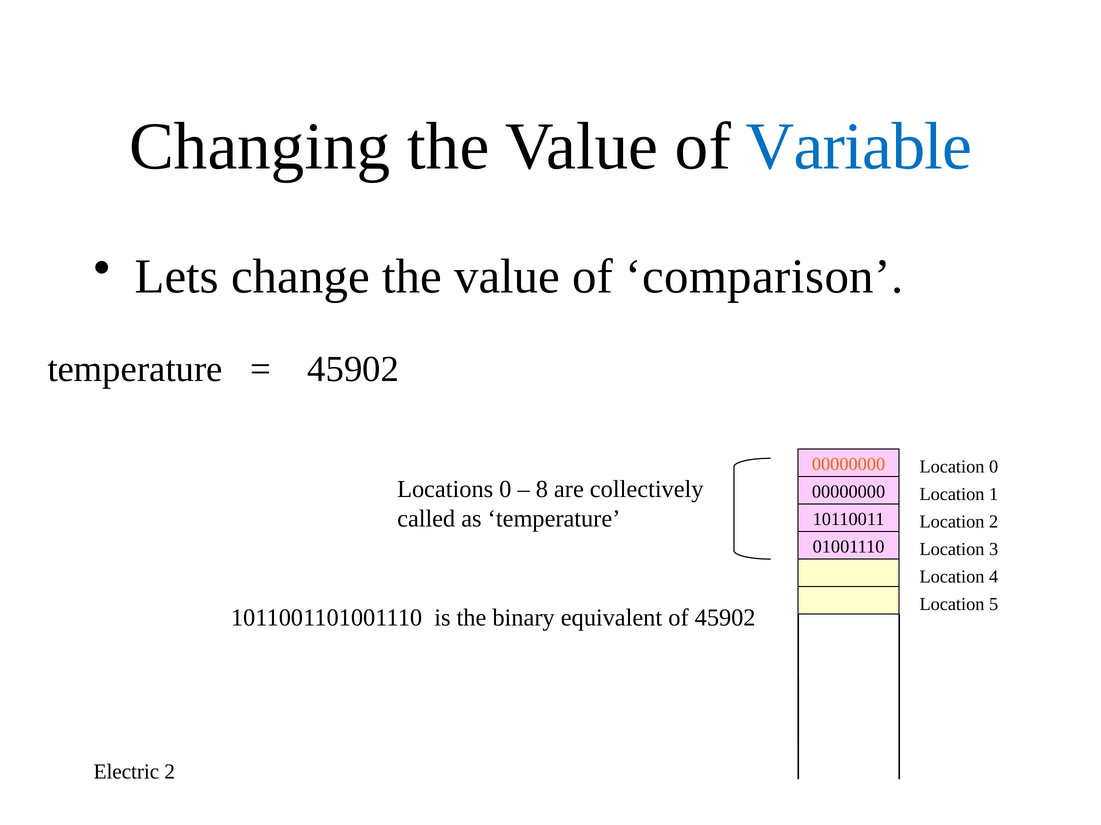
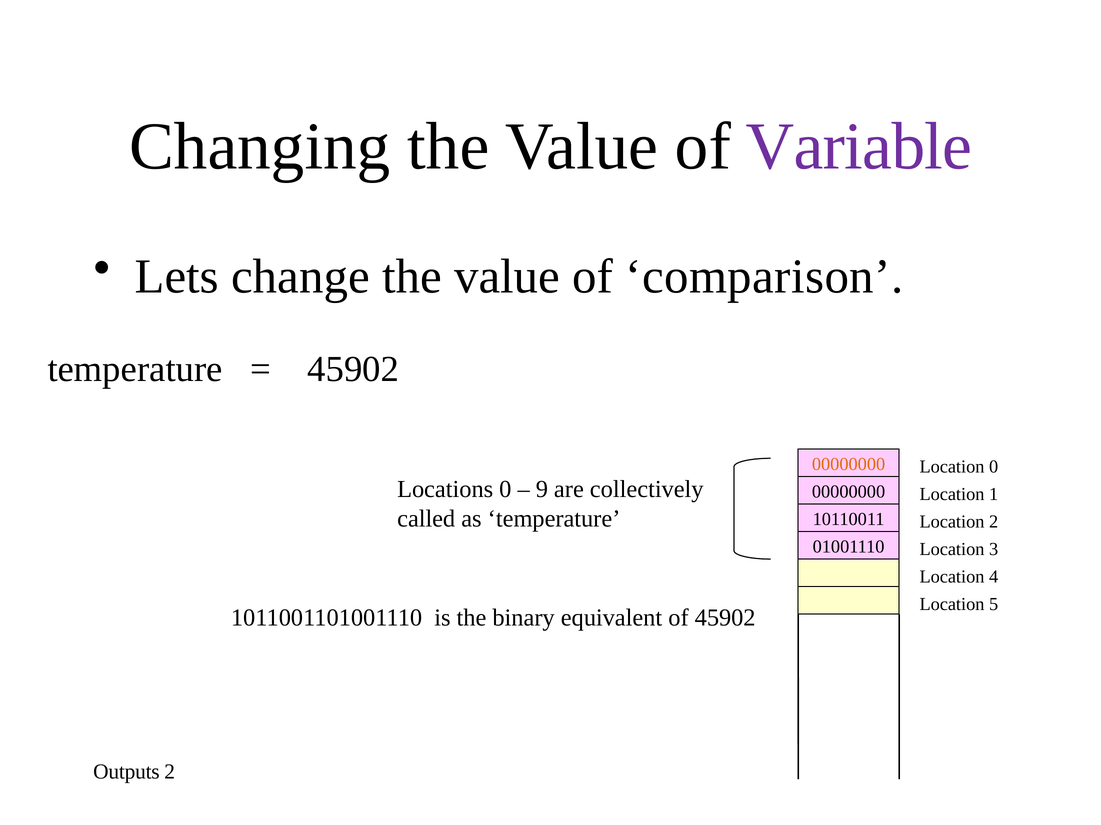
Variable colour: blue -> purple (859, 147)
8: 8 -> 9 (542, 490)
Electric: Electric -> Outputs (126, 772)
